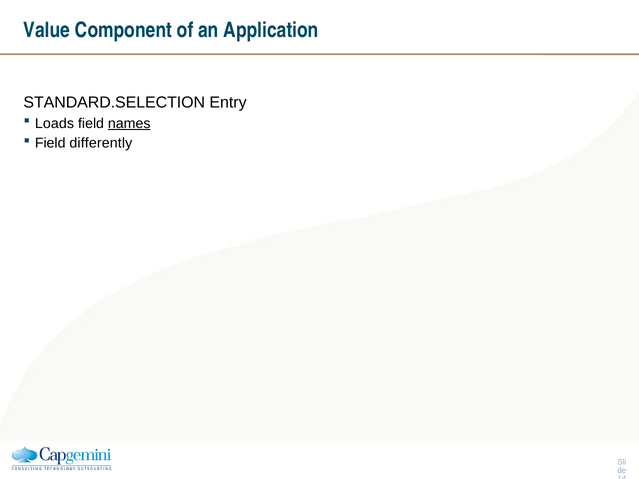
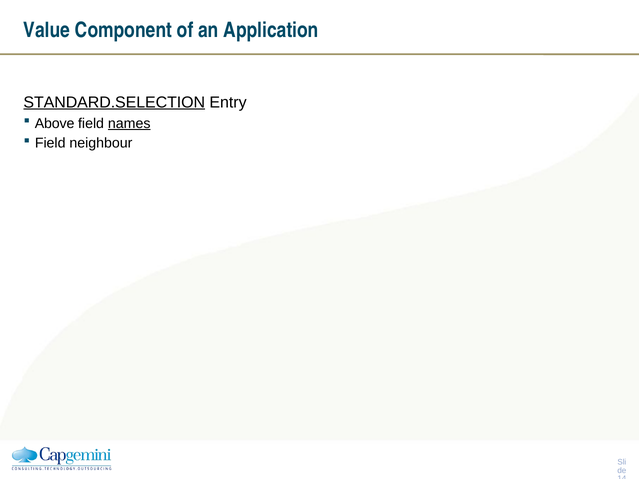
STANDARD.SELECTION underline: none -> present (114, 102)
Loads: Loads -> Above (55, 123)
differently: differently -> neighbour (101, 143)
